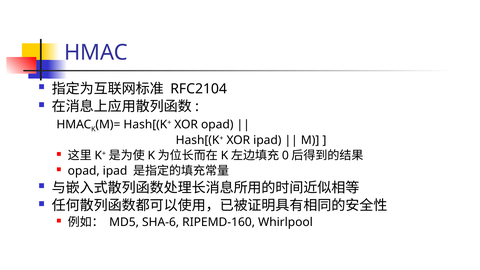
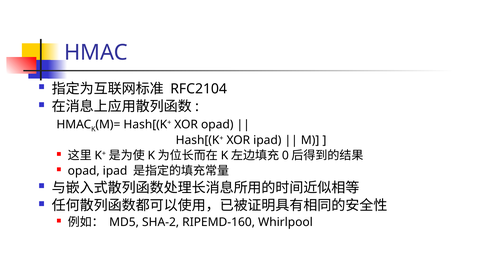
SHA-6: SHA-6 -> SHA-2 (161, 222)
